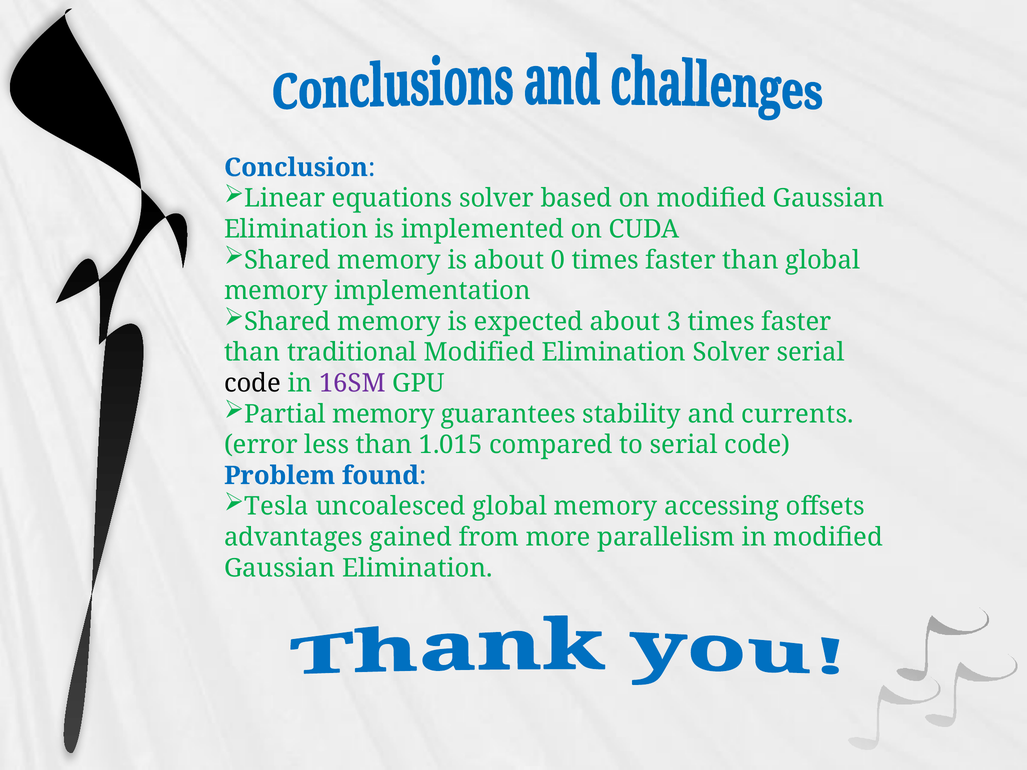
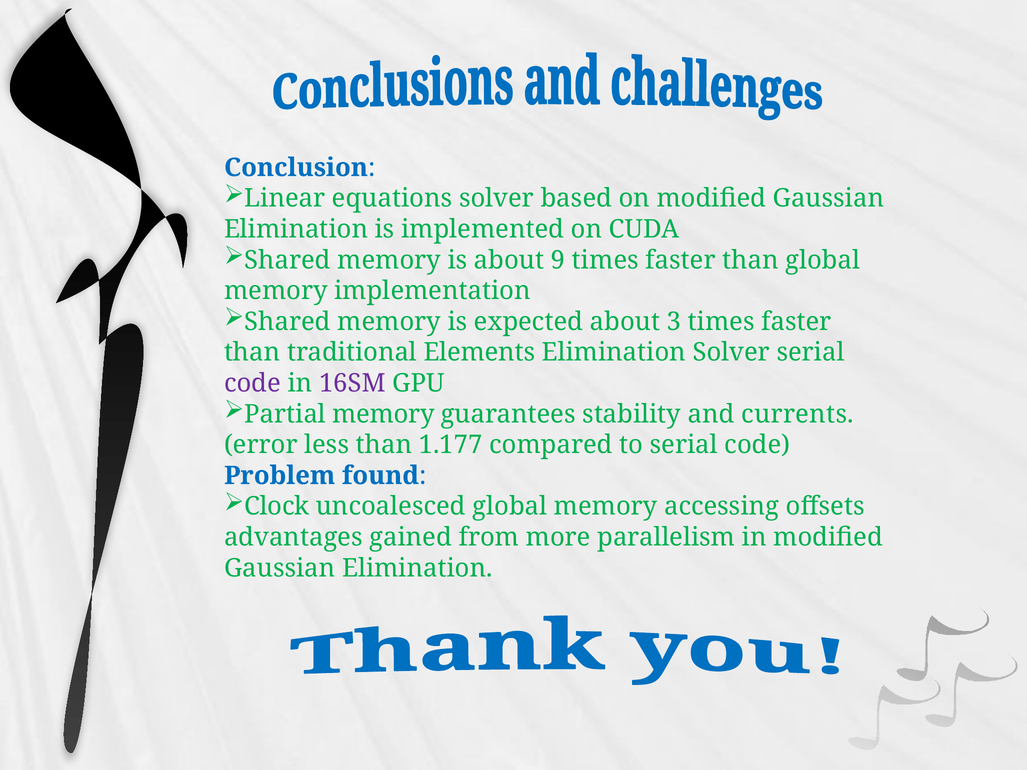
0: 0 -> 9 (558, 260)
traditional Modified: Modified -> Elements (479, 353)
code colour: black -> purple (253, 383)
1.015: 1.015 -> 1.177 (451, 445)
Tesla: Tesla -> Clock (277, 507)
